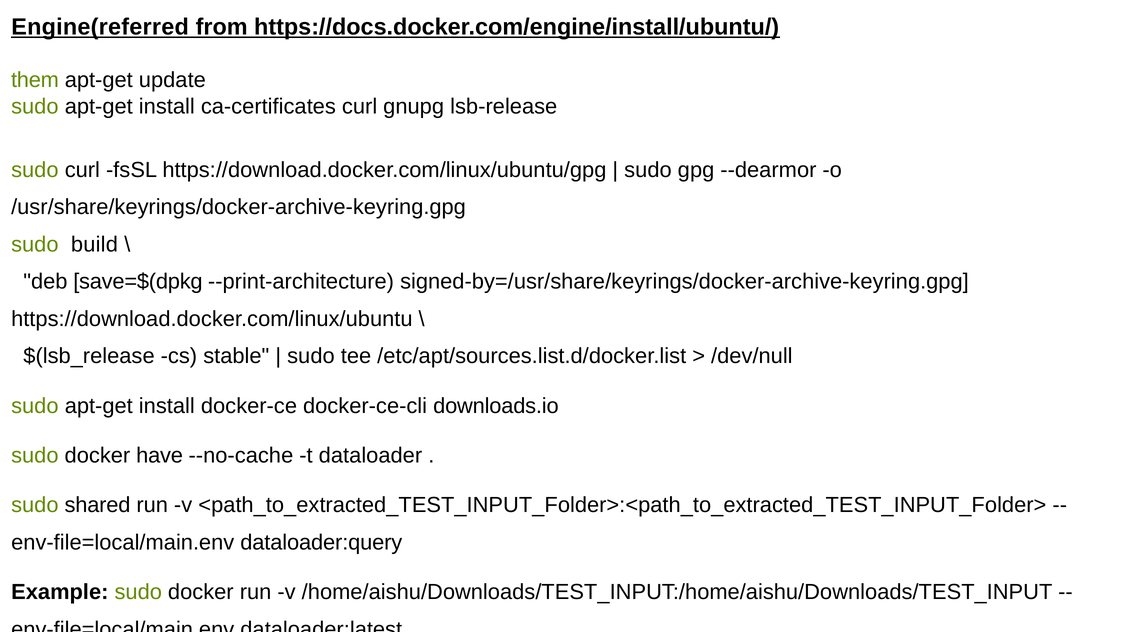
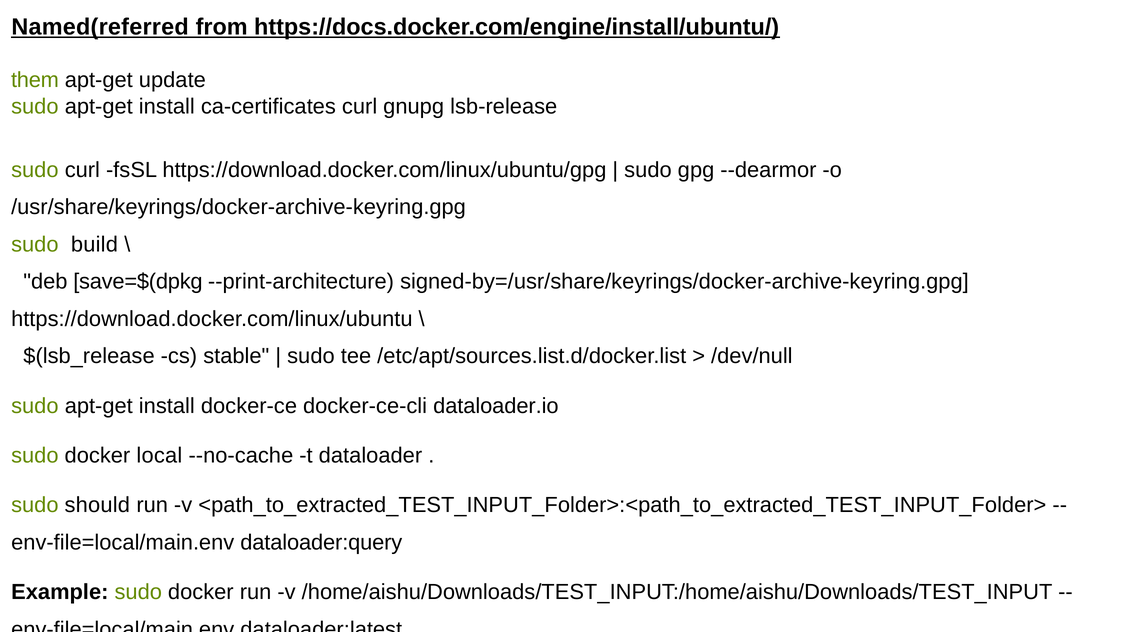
Engine(referred: Engine(referred -> Named(referred (100, 27)
downloads.io: downloads.io -> dataloader.io (496, 406)
have: have -> local (159, 456)
shared: shared -> should (97, 505)
